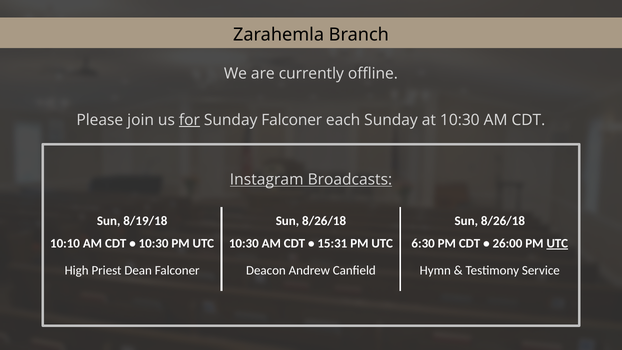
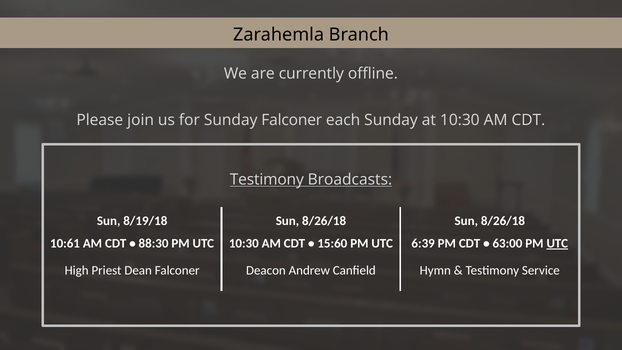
for underline: present -> none (189, 120)
Instagram: Instagram -> Testimony (267, 180)
10:10: 10:10 -> 10:61 (65, 243)
10:30: 10:30 -> 88:30 (154, 243)
15:31: 15:31 -> 15:60 (332, 243)
6:30: 6:30 -> 6:39 (423, 243)
26:00: 26:00 -> 63:00 (507, 243)
